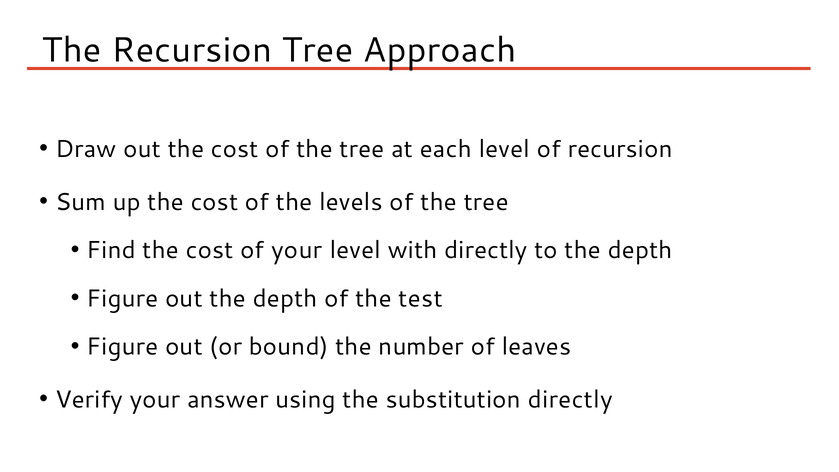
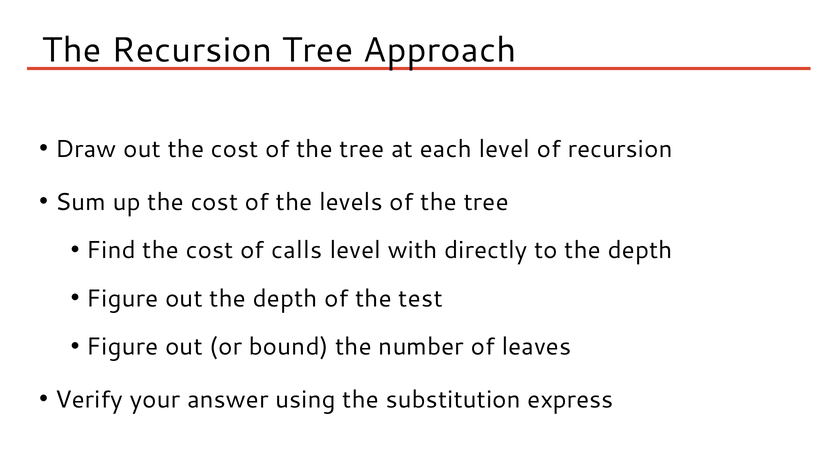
of your: your -> calls (297, 250)
substitution directly: directly -> express (571, 400)
